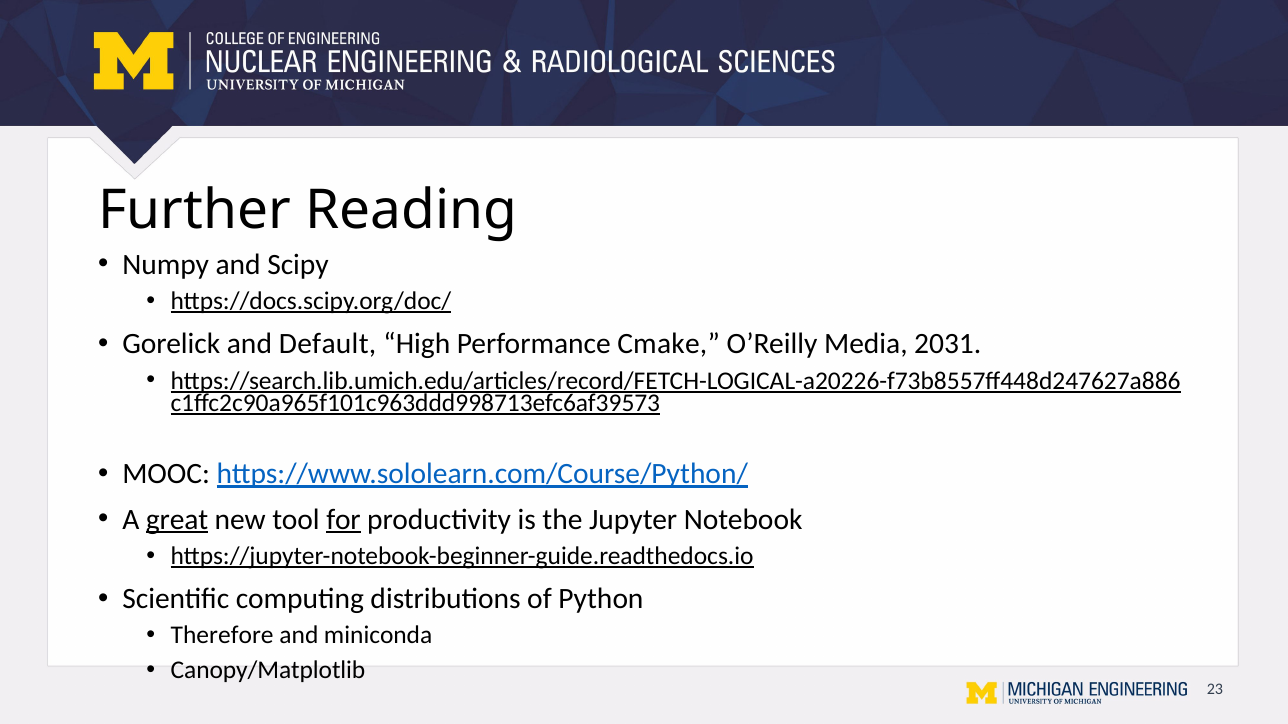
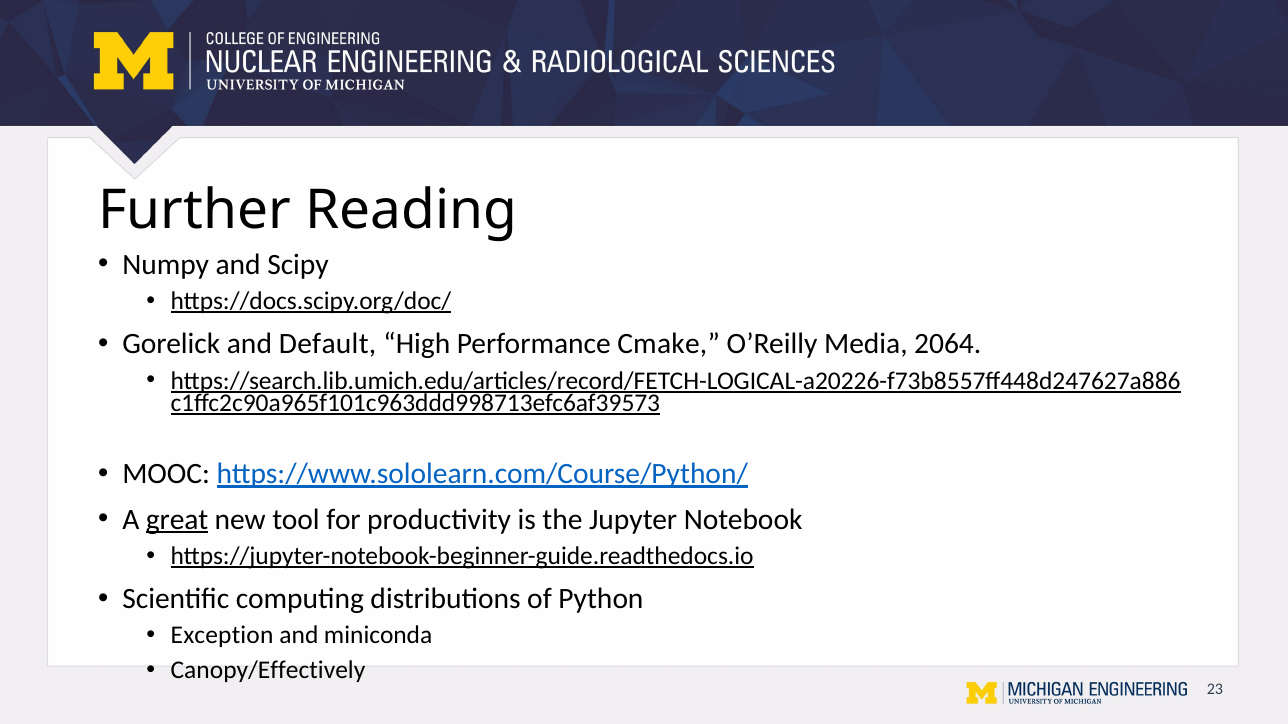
2031: 2031 -> 2064 (948, 344)
for underline: present -> none (344, 520)
Therefore: Therefore -> Exception (222, 636)
Canopy/Matplotlib: Canopy/Matplotlib -> Canopy/Effectively (268, 670)
